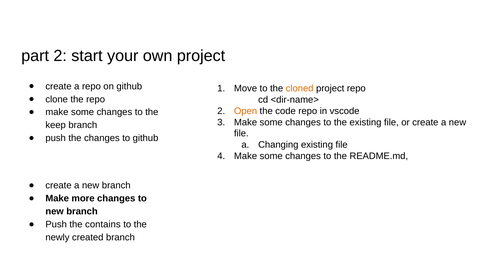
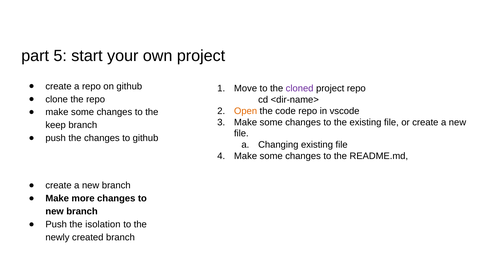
part 2: 2 -> 5 (60, 56)
cloned colour: orange -> purple (300, 88)
contains: contains -> isolation (103, 224)
